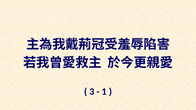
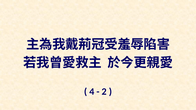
3: 3 -> 4 (92, 92)
1: 1 -> 2 (104, 92)
